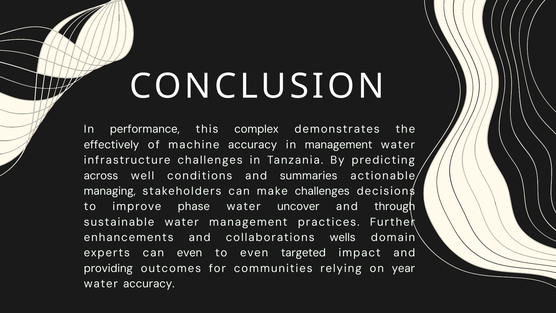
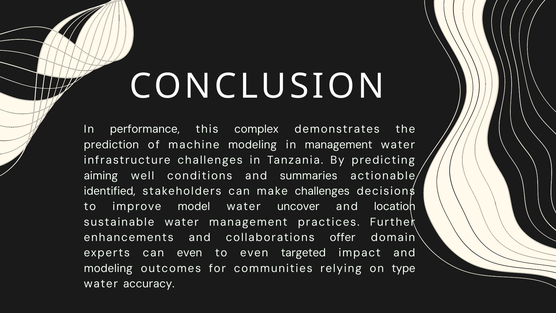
effectively: effectively -> prediction (111, 145)
machine accuracy: accuracy -> modeling (253, 145)
across: across -> aiming (101, 176)
managing: managing -> identified (110, 191)
phase: phase -> model (194, 206)
through: through -> location (395, 206)
wells: wells -> offer (343, 237)
providing: providing -> modeling (108, 268)
year: year -> type (403, 268)
